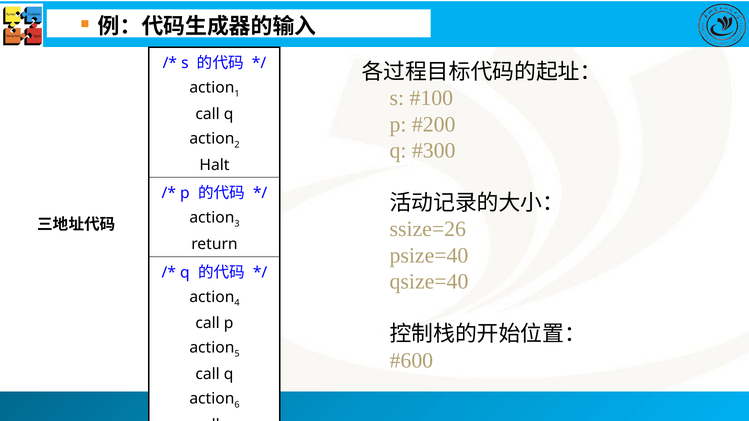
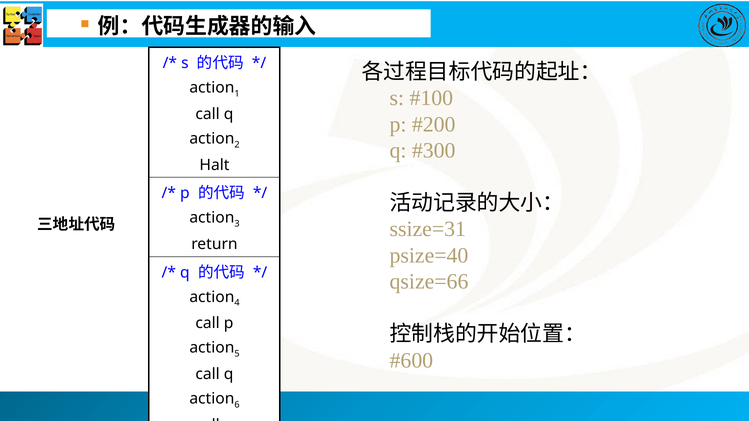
ssize=26: ssize=26 -> ssize=31 (428, 229)
qsize=40: qsize=40 -> qsize=66 (429, 282)
